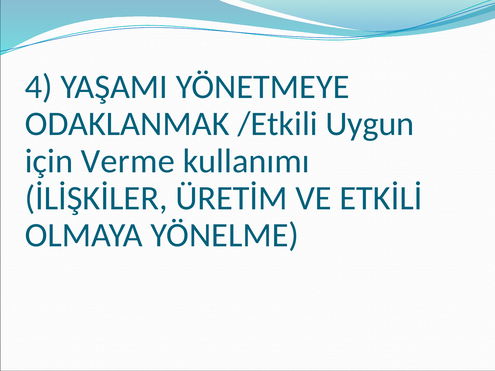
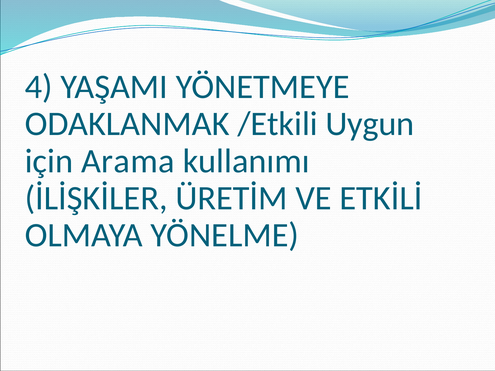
Verme: Verme -> Arama (128, 161)
